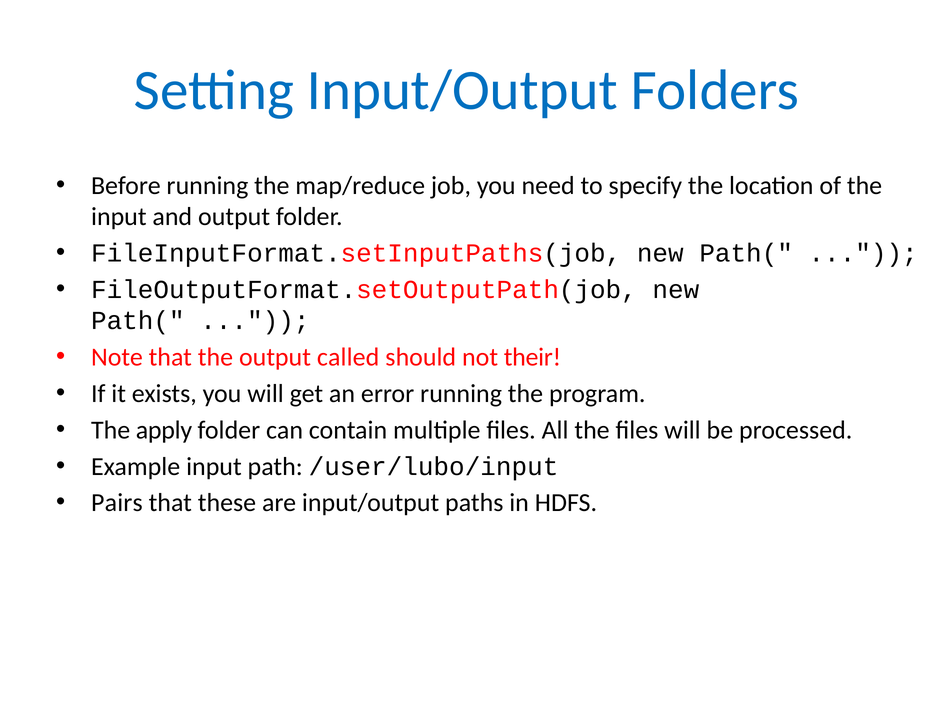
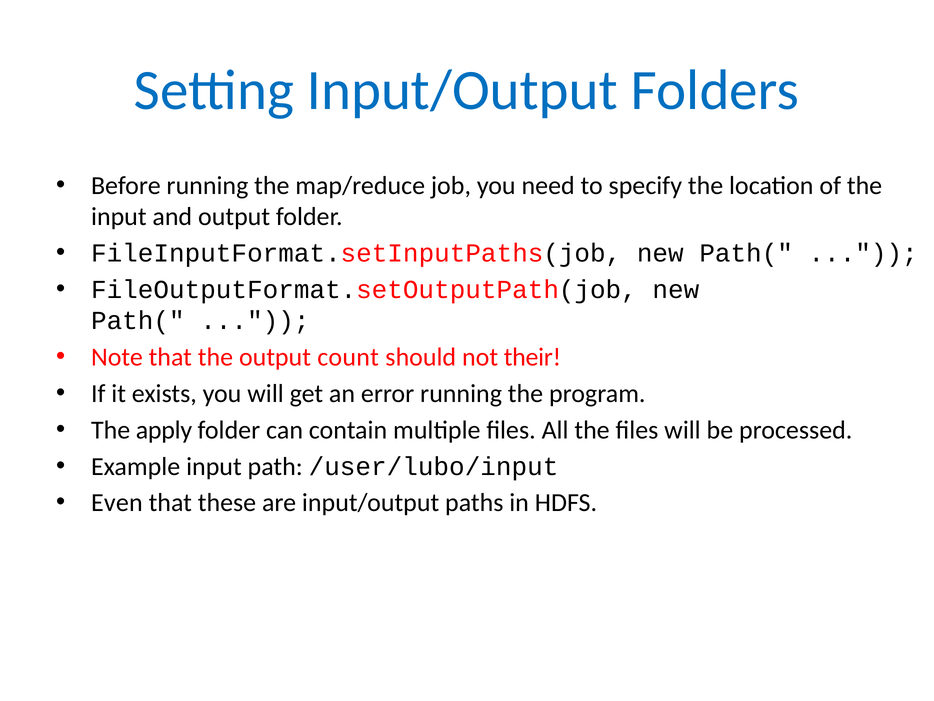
called: called -> count (348, 357)
Pairs: Pairs -> Even (117, 502)
